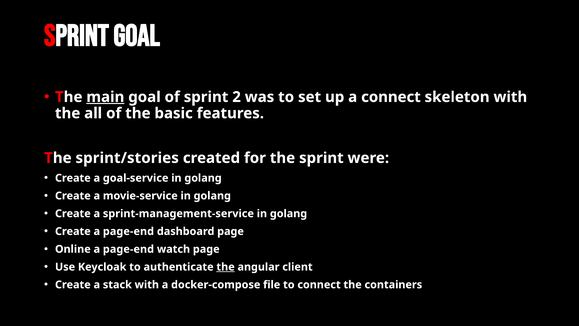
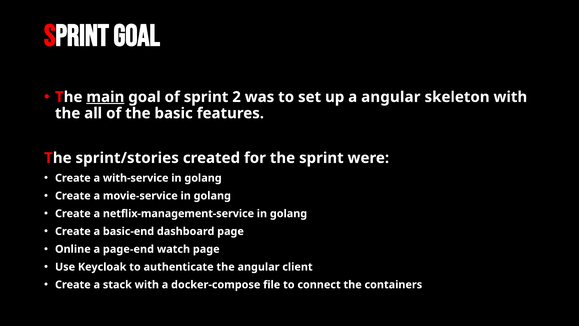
a connect: connect -> angular (391, 97)
goal-service: goal-service -> with-service (136, 178)
sprint-management-service: sprint-management-service -> netflix-management-service (178, 213)
Create a page-end: page-end -> basic-end (129, 231)
the underline: present -> none (226, 267)
